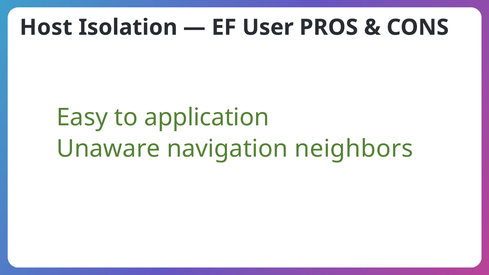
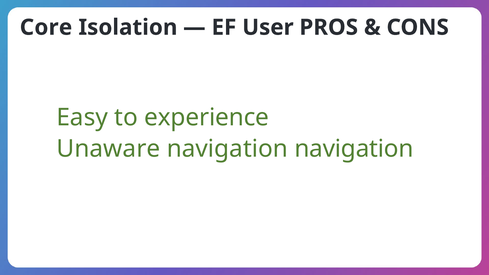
Host: Host -> Core (46, 27)
application: application -> experience (207, 117)
navigation neighbors: neighbors -> navigation (354, 149)
